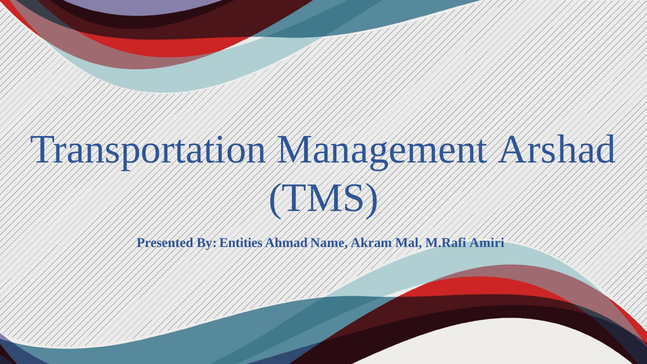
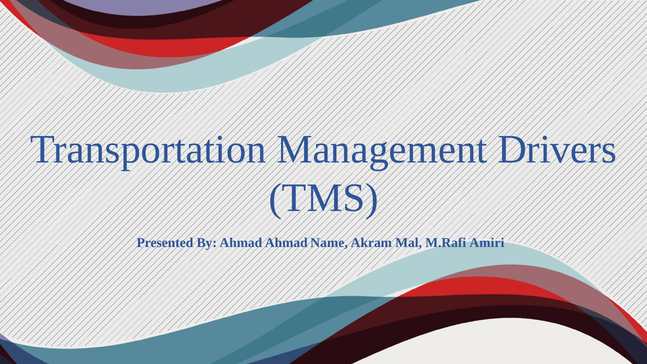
Arshad: Arshad -> Drivers (557, 149)
By Entities: Entities -> Ahmad (241, 243)
